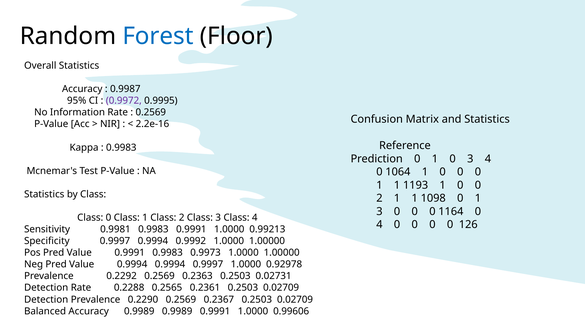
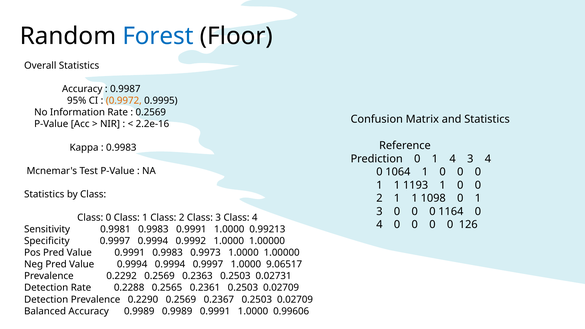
0.9972 colour: purple -> orange (124, 101)
0 1 0: 0 -> 4 (453, 159)
0.92978: 0.92978 -> 9.06517 (284, 264)
